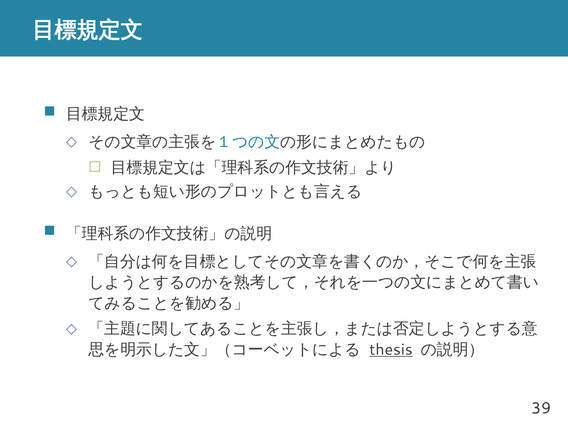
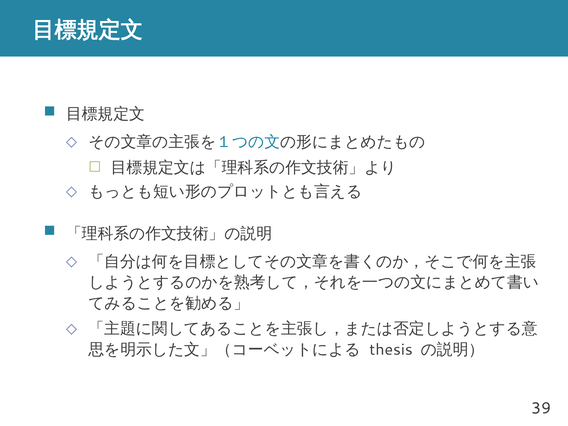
thesis underline: present -> none (391, 350)
